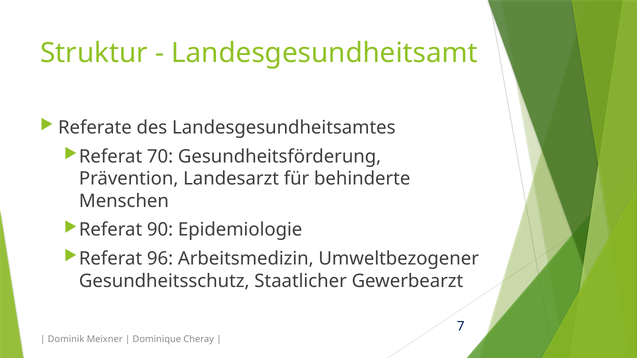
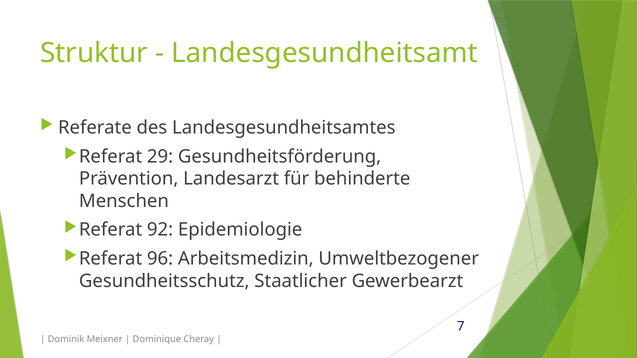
70: 70 -> 29 (160, 157)
90: 90 -> 92 (160, 230)
